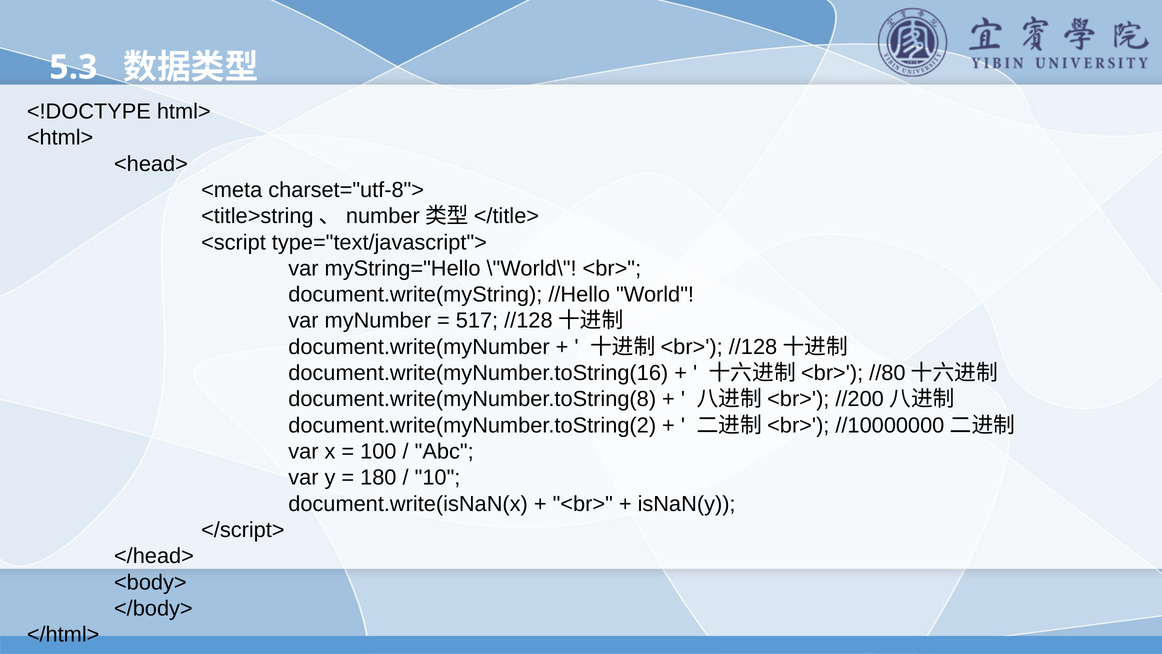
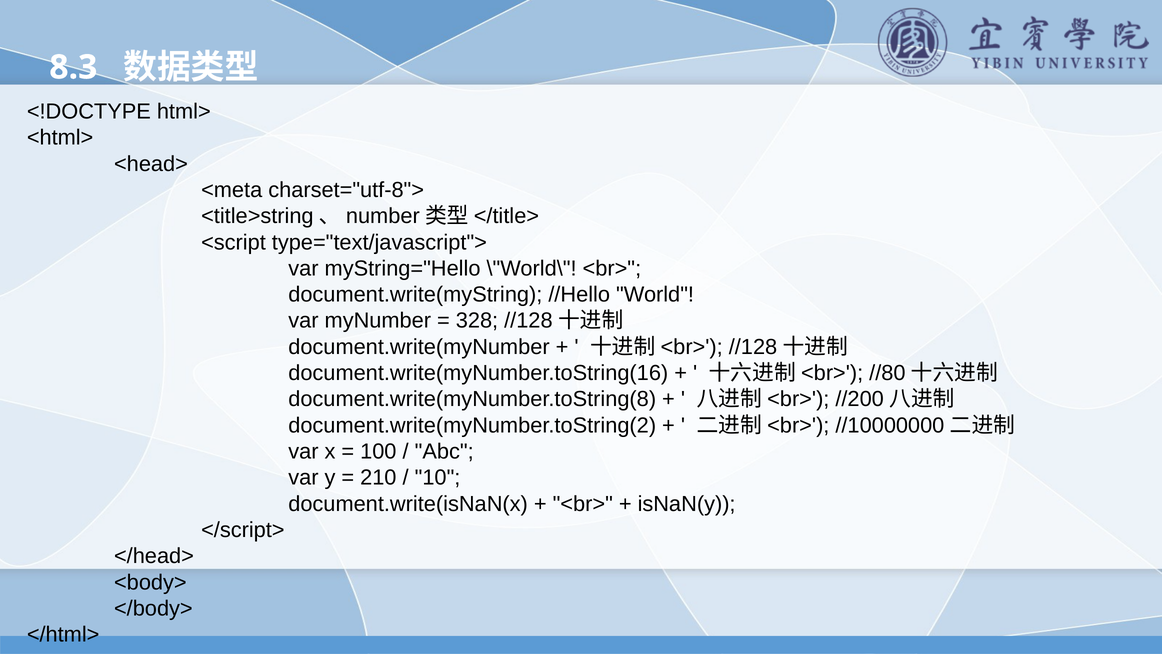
5.3: 5.3 -> 8.3 (73, 67)
517: 517 -> 328 (477, 321)
180: 180 -> 210 (378, 477)
